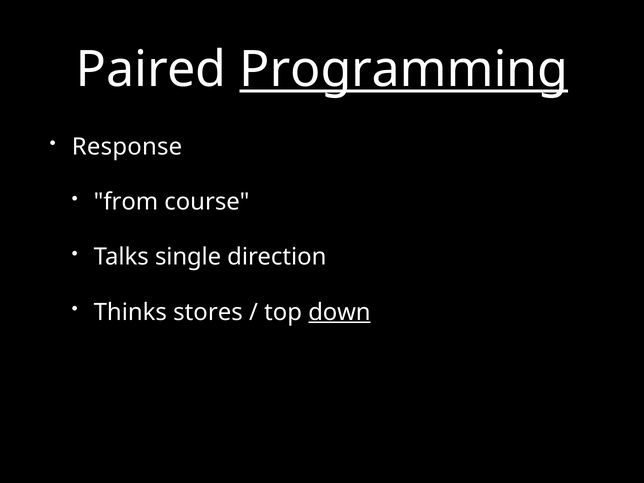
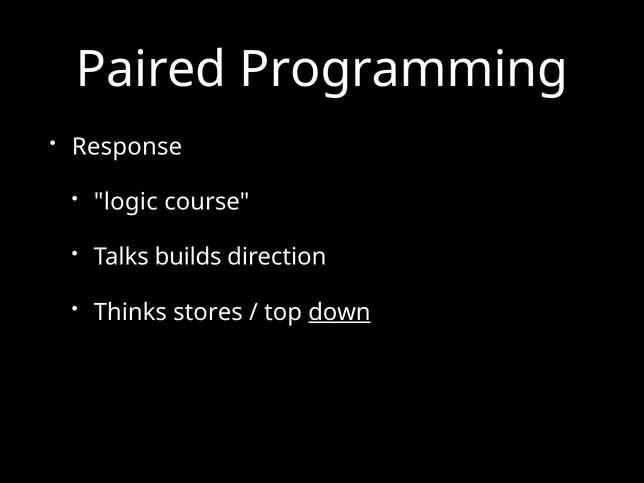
Programming underline: present -> none (404, 70)
from: from -> logic (126, 202)
single: single -> builds (188, 257)
